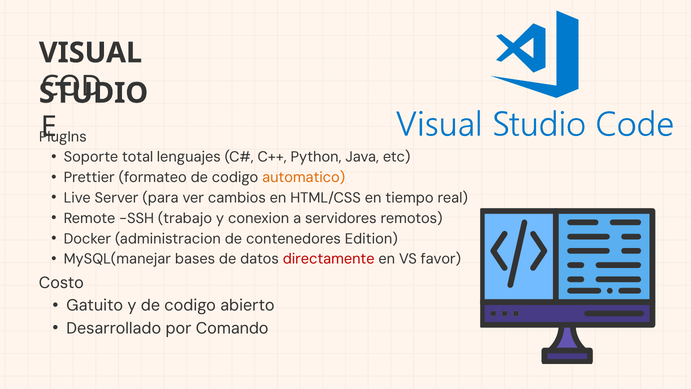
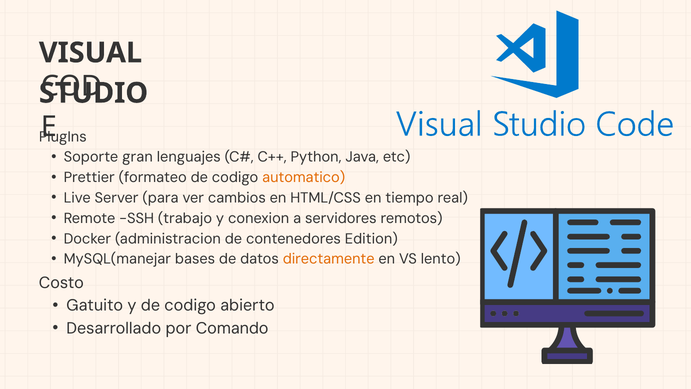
total: total -> gran (137, 157)
directamente colour: red -> orange (329, 259)
favor: favor -> lento (441, 259)
